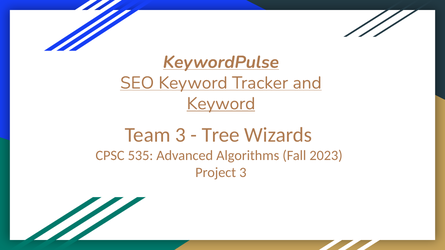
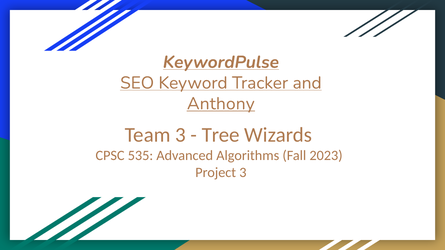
Keyword: Keyword -> Anthony (221, 104)
